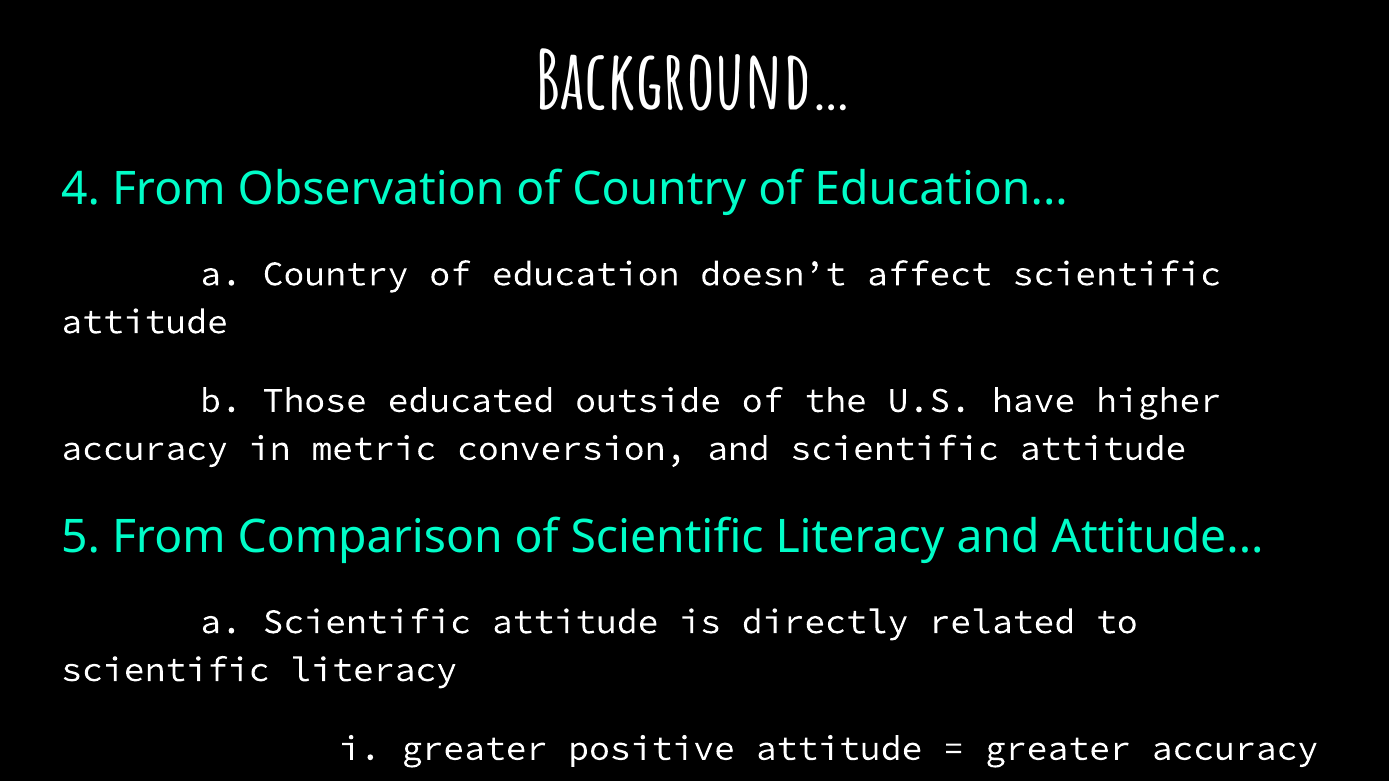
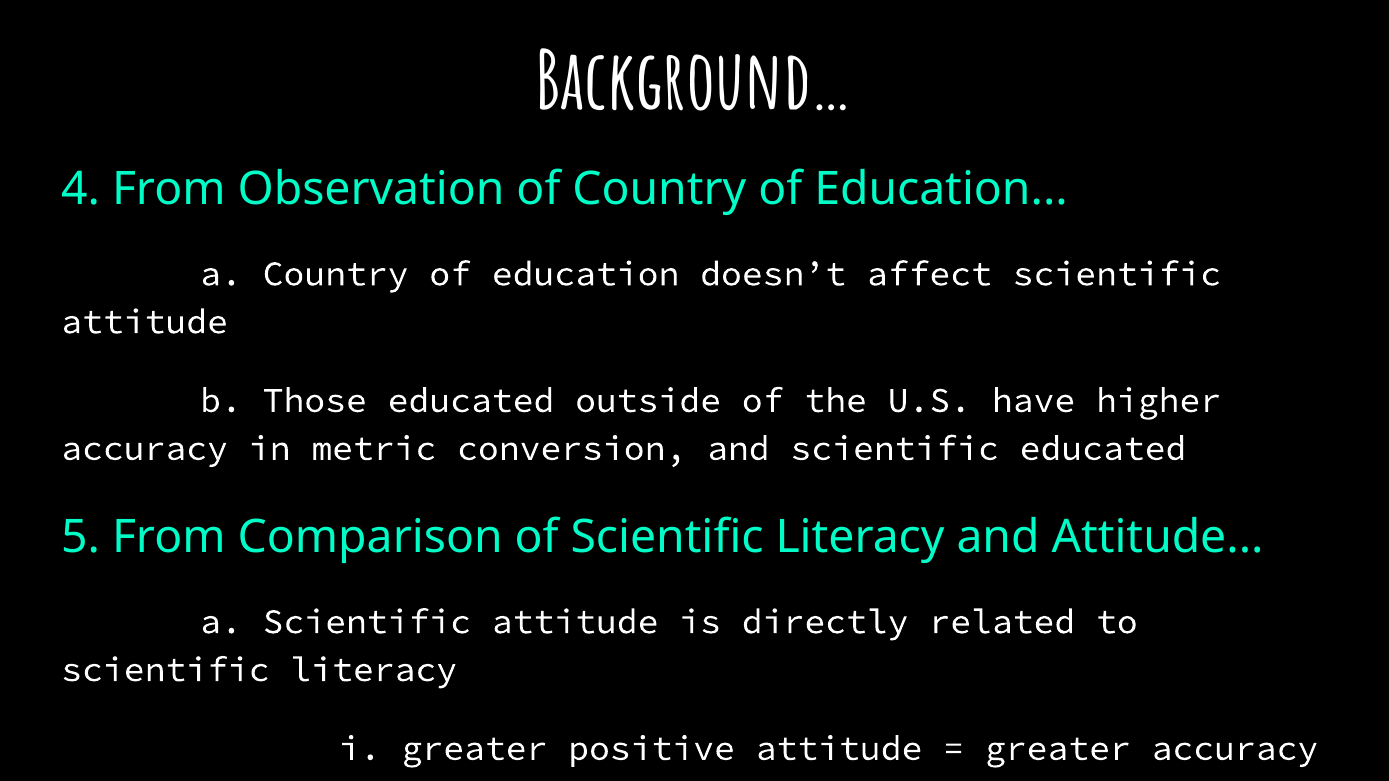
and scientific attitude: attitude -> educated (1103, 449)
